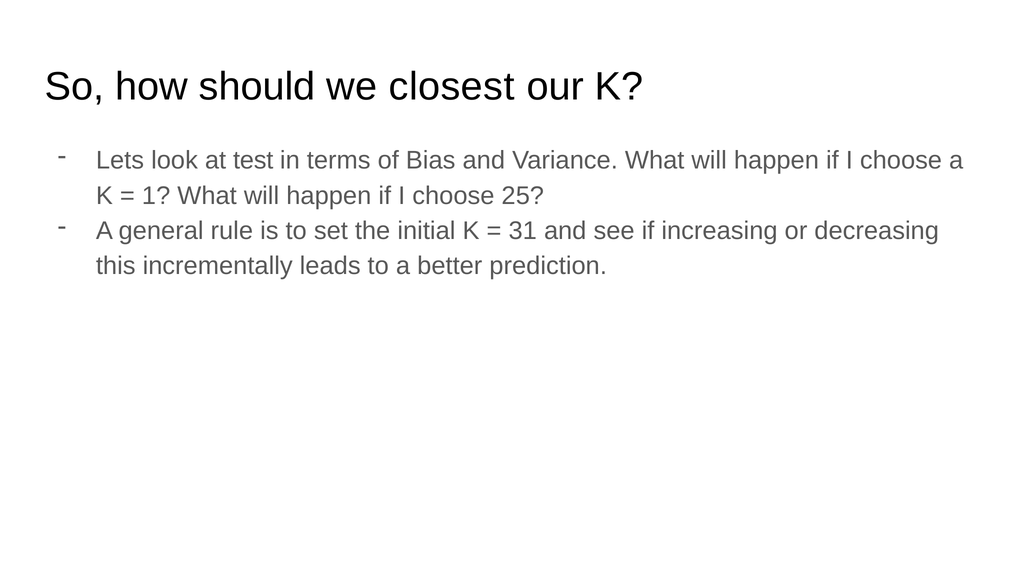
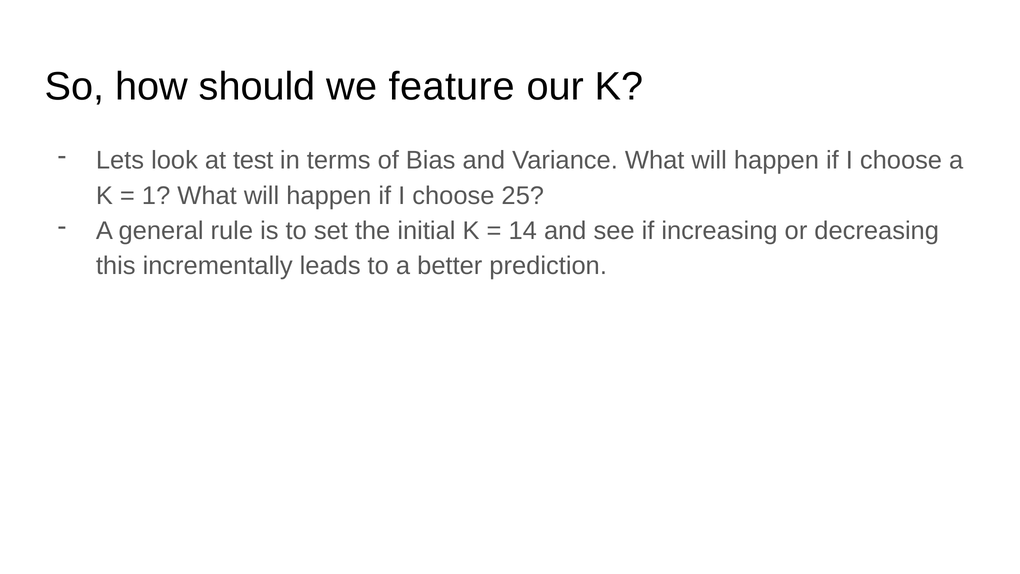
closest: closest -> feature (452, 86)
31: 31 -> 14 (523, 231)
